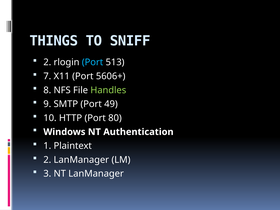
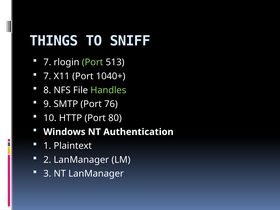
2: 2 -> 7 (47, 62)
Port colour: light blue -> light green (93, 62)
5606+: 5606+ -> 1040+ (111, 76)
49: 49 -> 76 (111, 104)
